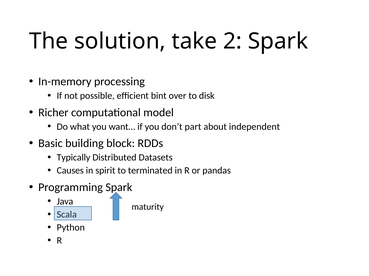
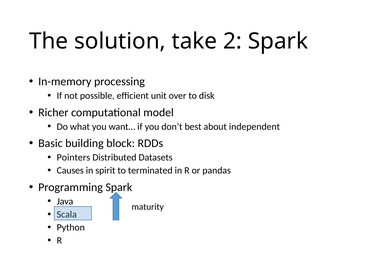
bint: bint -> unit (159, 96)
part: part -> best (193, 127)
Typically: Typically -> Pointers (73, 158)
